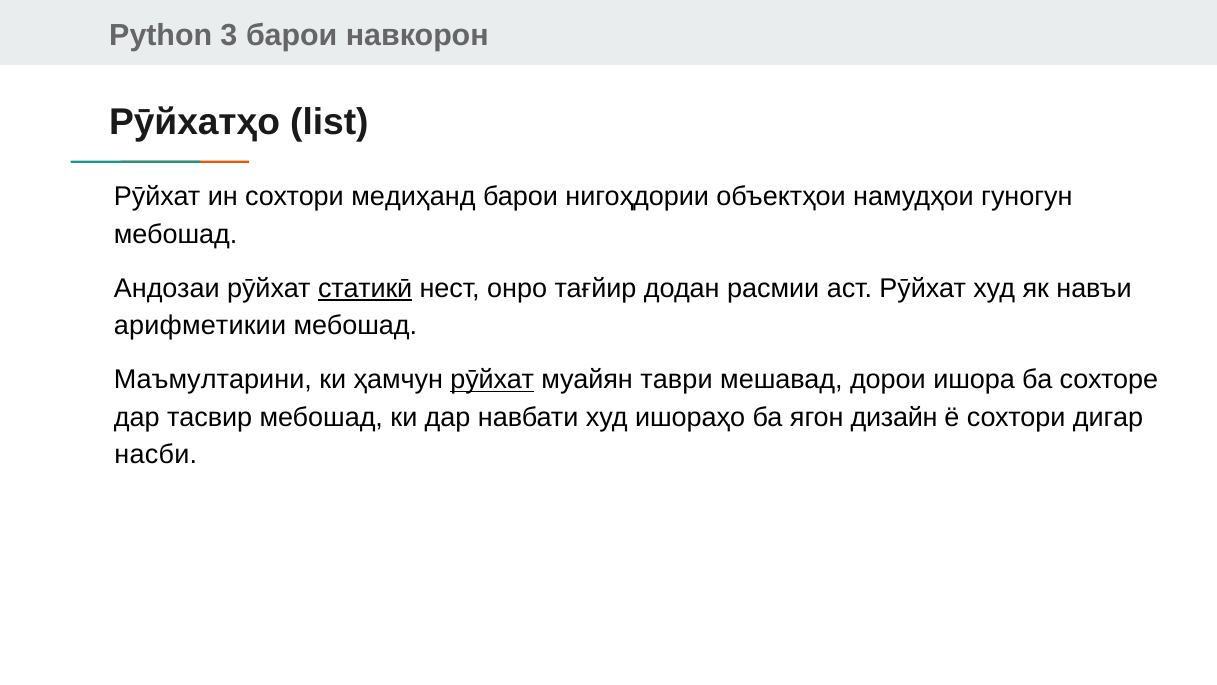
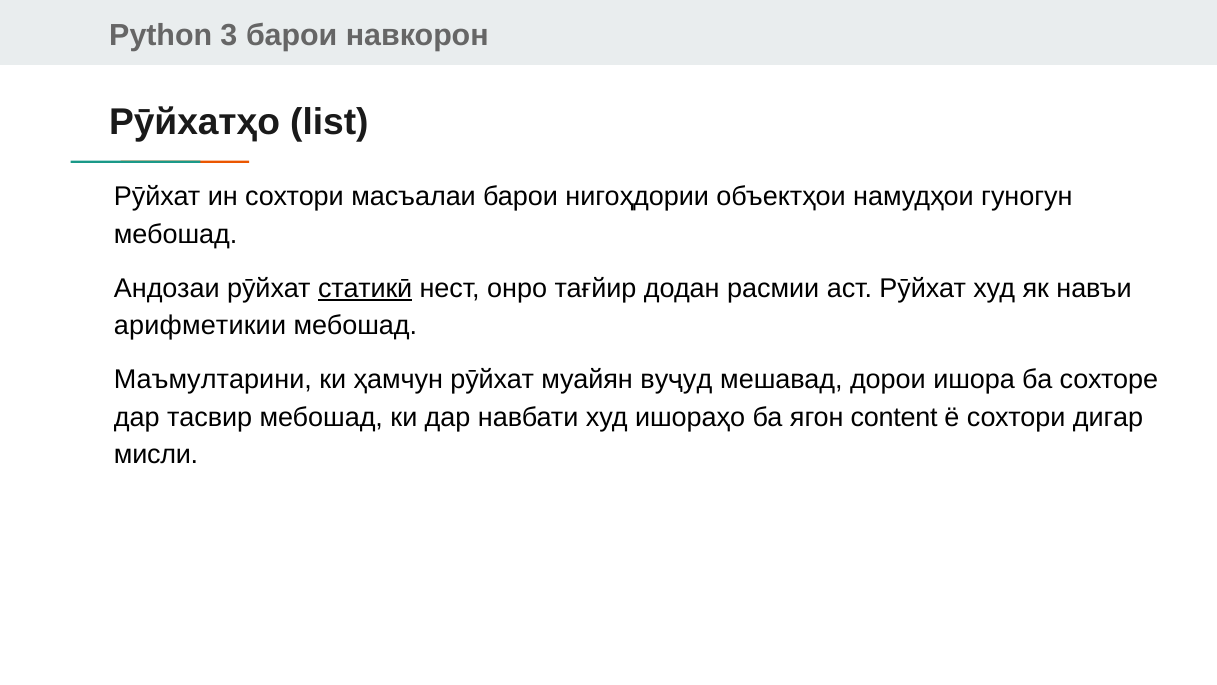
медиҳанд: медиҳанд -> масъалаи (414, 197)
рӯйхат underline: present -> none (492, 380)
таври: таври -> вуҷуд (676, 380)
дизайн: дизайн -> content (894, 417)
насби: насби -> мисли (156, 454)
